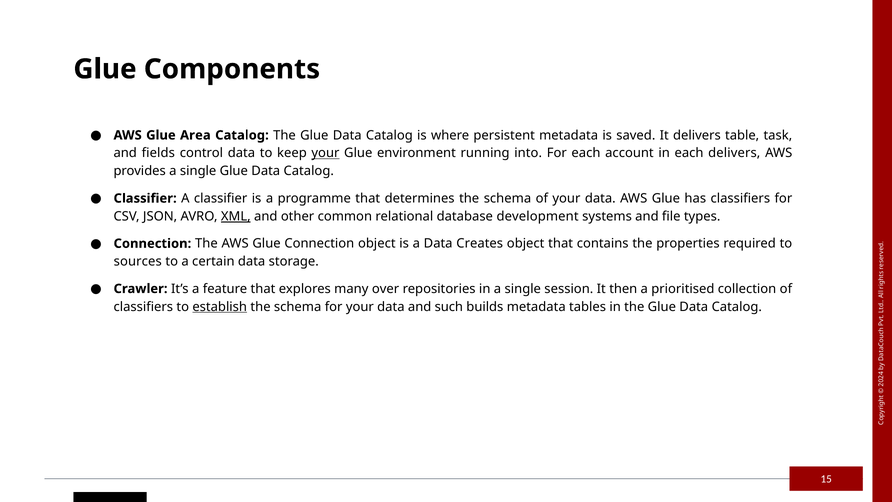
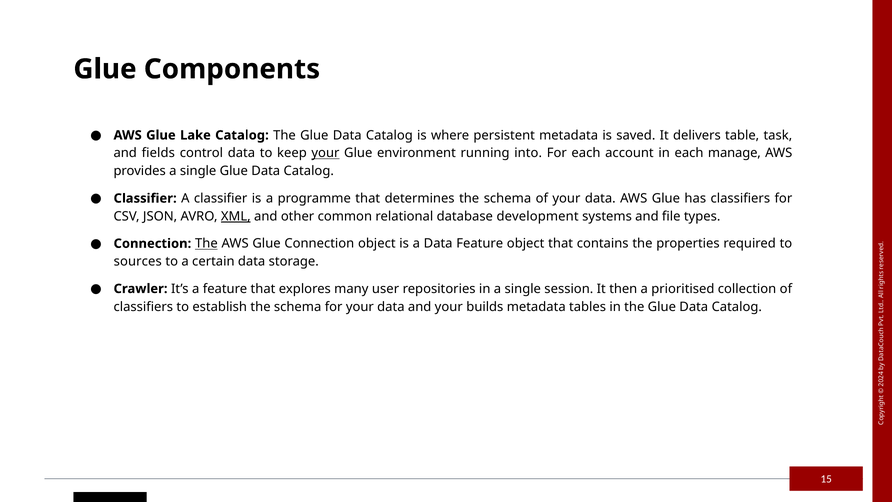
Area: Area -> Lake (195, 135)
each delivers: delivers -> manage (734, 153)
The underline: none -> present (206, 243)
Data Creates: Creates -> Feature (480, 243)
over: over -> user (386, 289)
establish underline: present -> none (220, 307)
and such: such -> your (449, 307)
